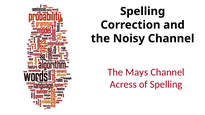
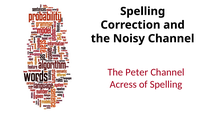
Mays: Mays -> Peter (137, 72)
